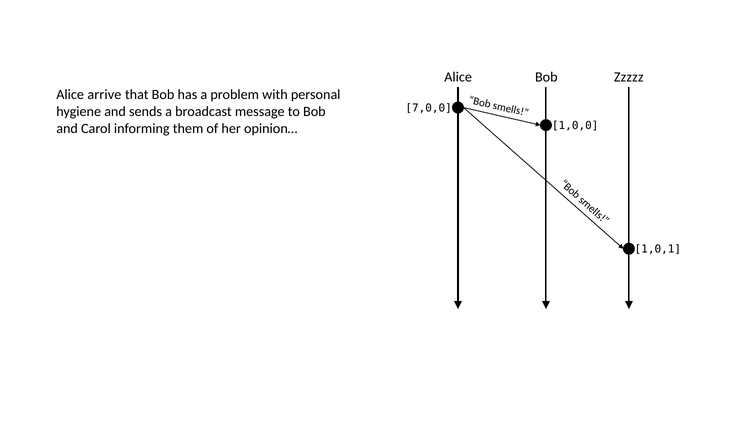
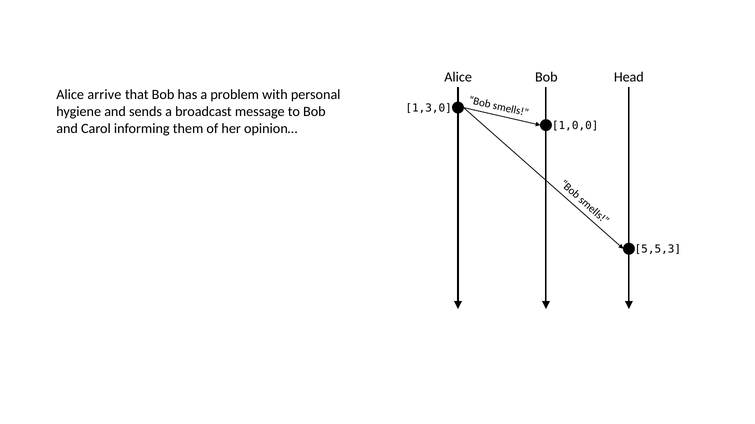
Zzzzz: Zzzzz -> Head (629, 77)
7,0,0: 7,0,0 -> 1,3,0 (429, 108)
1,0,1: 1,0,1 -> 5,5,3 (658, 250)
